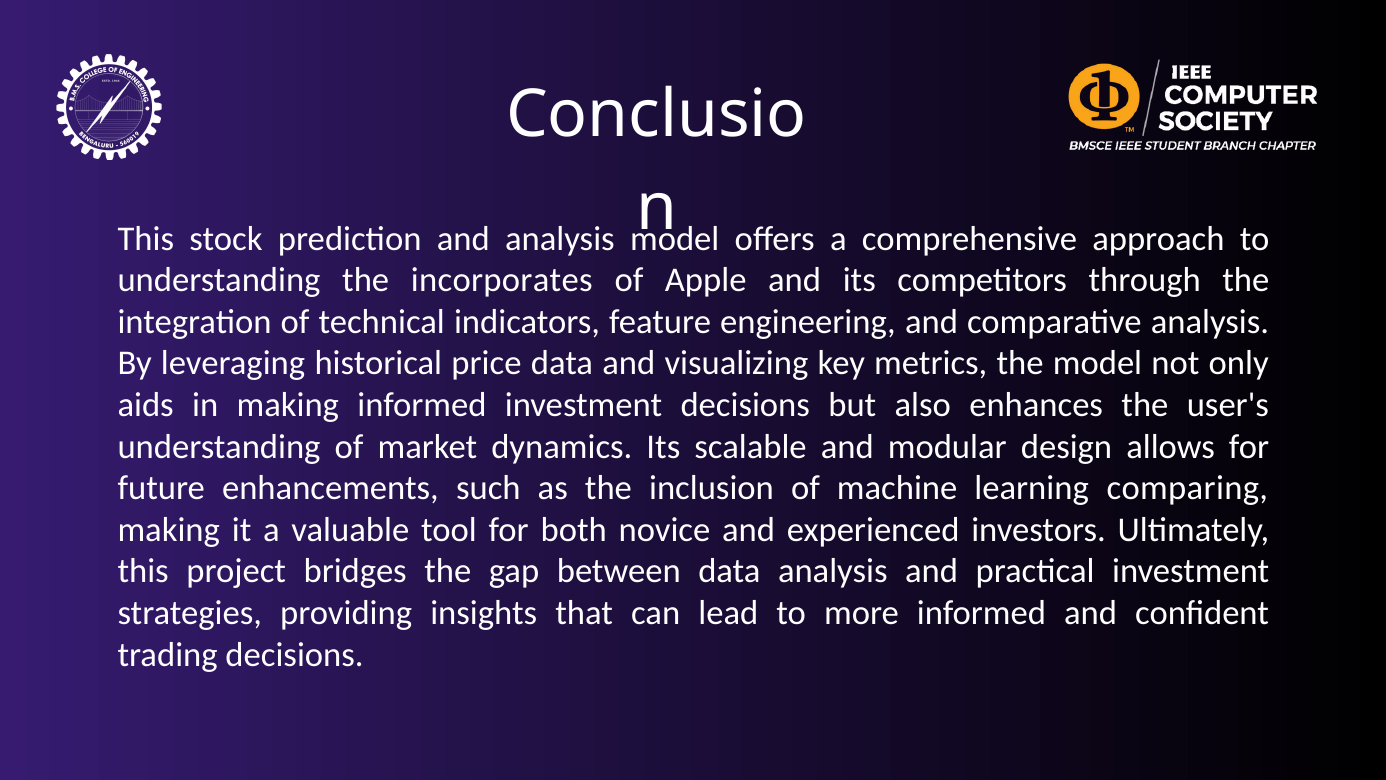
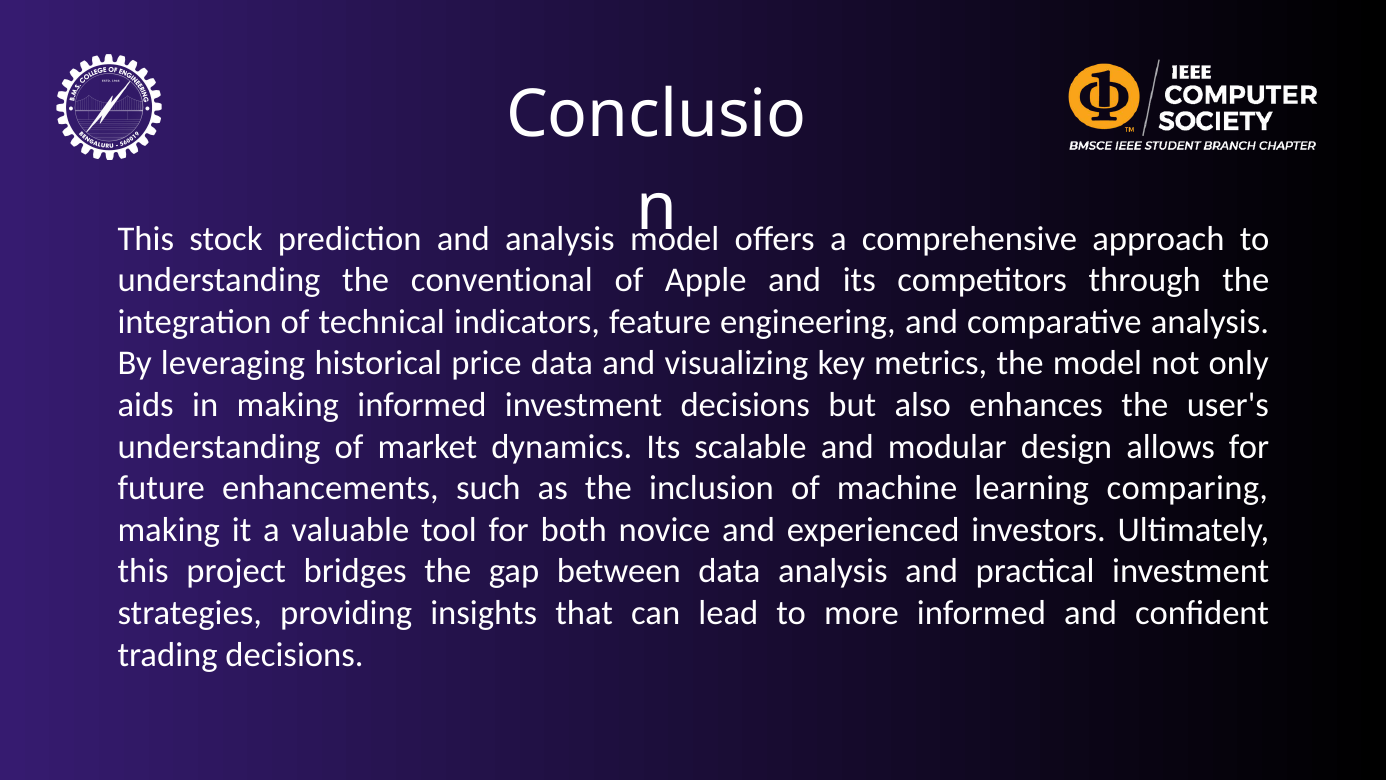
incorporates: incorporates -> conventional (502, 280)
